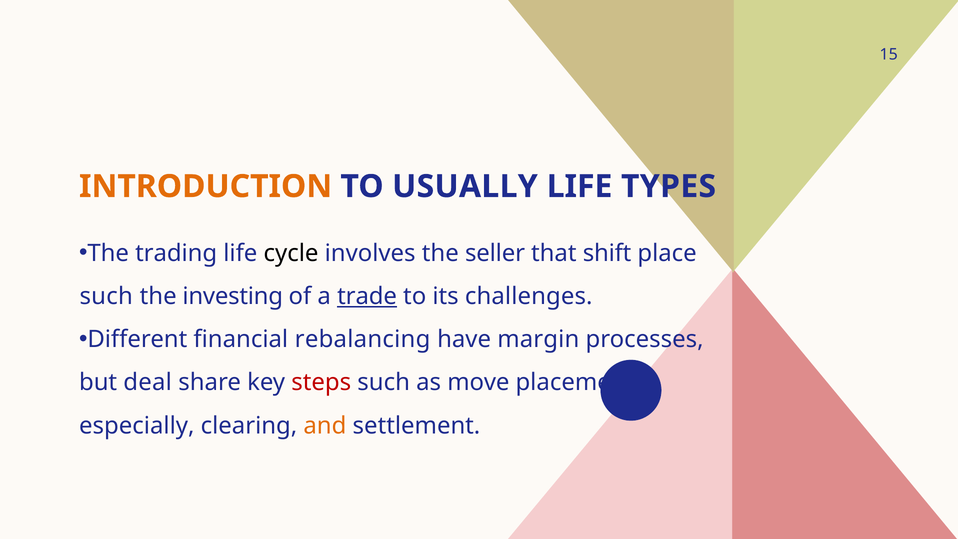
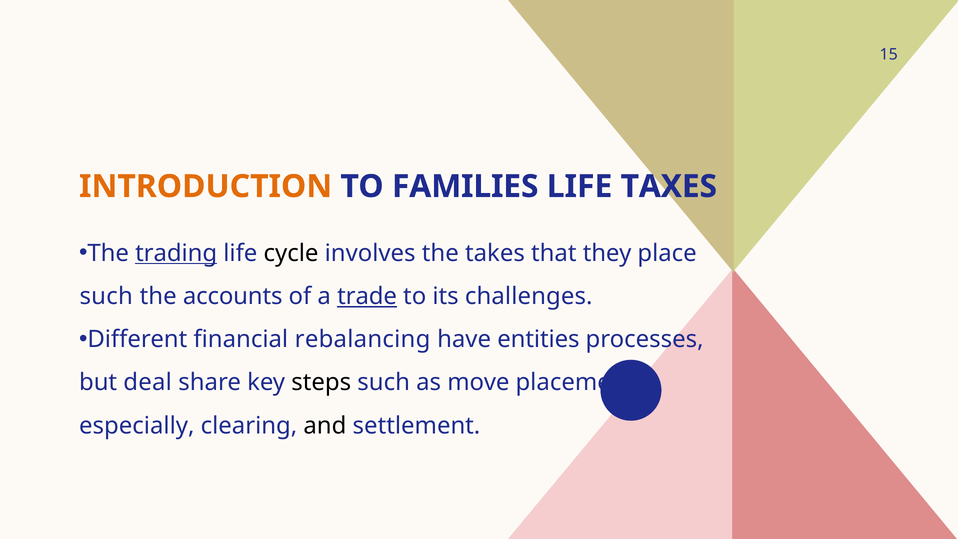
USUALLY: USUALLY -> FAMILIES (465, 186)
TYPES: TYPES -> TAXES (669, 186)
trading underline: none -> present (176, 253)
seller: seller -> takes (495, 253)
shift: shift -> they (607, 253)
investing: investing -> accounts (233, 296)
margin: margin -> entities (538, 339)
steps colour: red -> black (321, 382)
and colour: orange -> black (325, 426)
